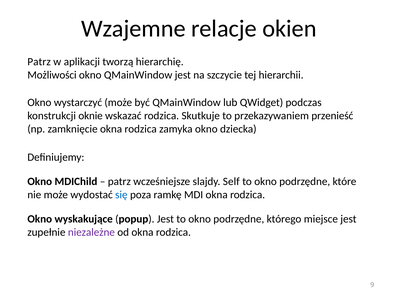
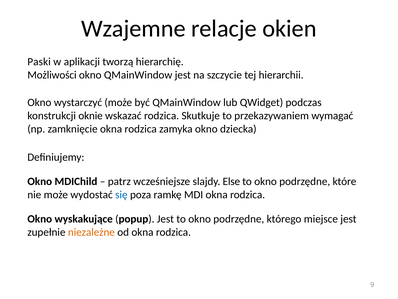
Patrz: Patrz -> Paski (39, 62)
przenieść: przenieść -> wymagać (332, 115)
Self: Self -> Else (231, 181)
niezależne colour: purple -> orange (91, 232)
